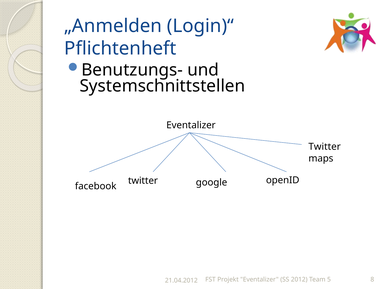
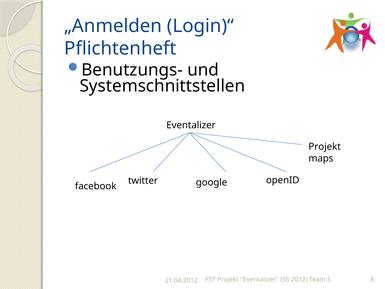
Twitter: Twitter -> Projekt (325, 147)
